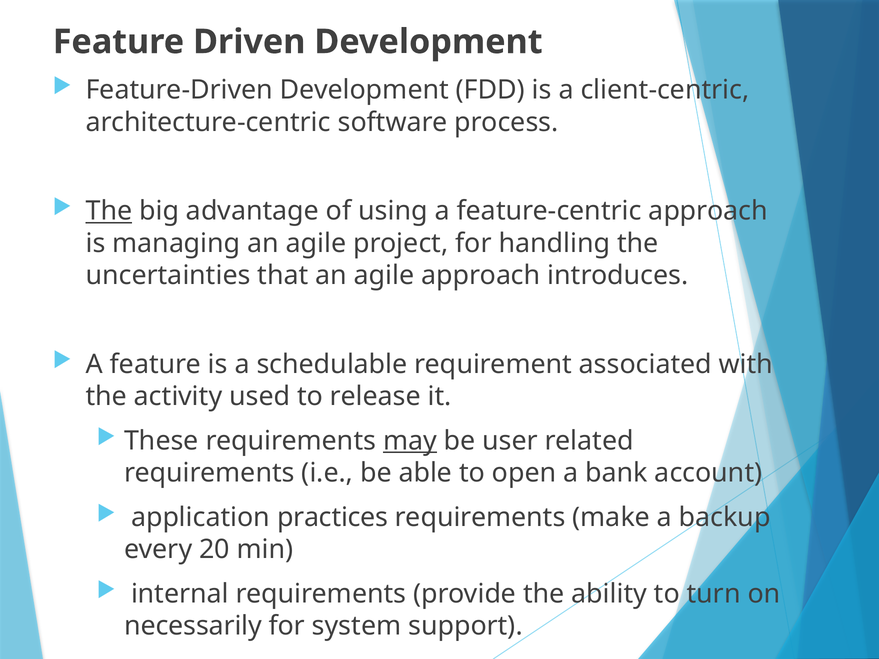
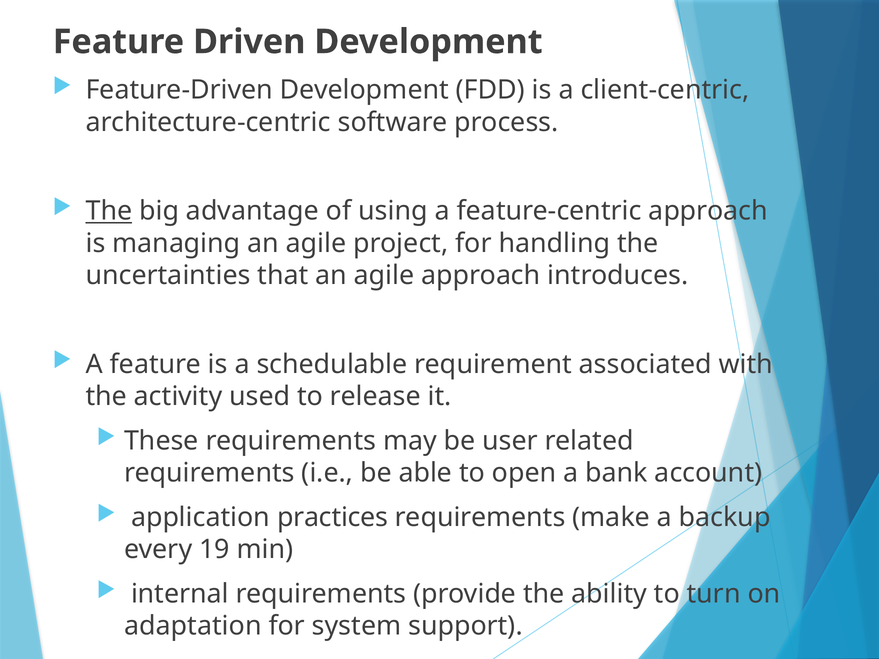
may underline: present -> none (410, 441)
20: 20 -> 19 (214, 550)
necessarily: necessarily -> adaptation (193, 626)
